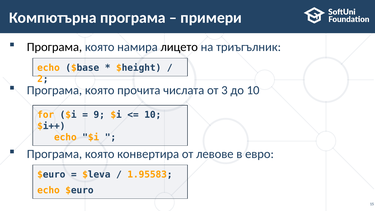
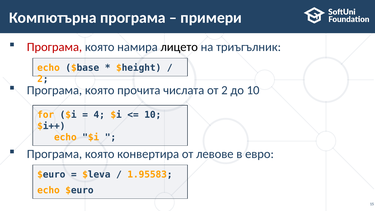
Програма colour: black -> red (54, 47)
от 3: 3 -> 2 (224, 90)
9: 9 -> 4 (99, 115)
